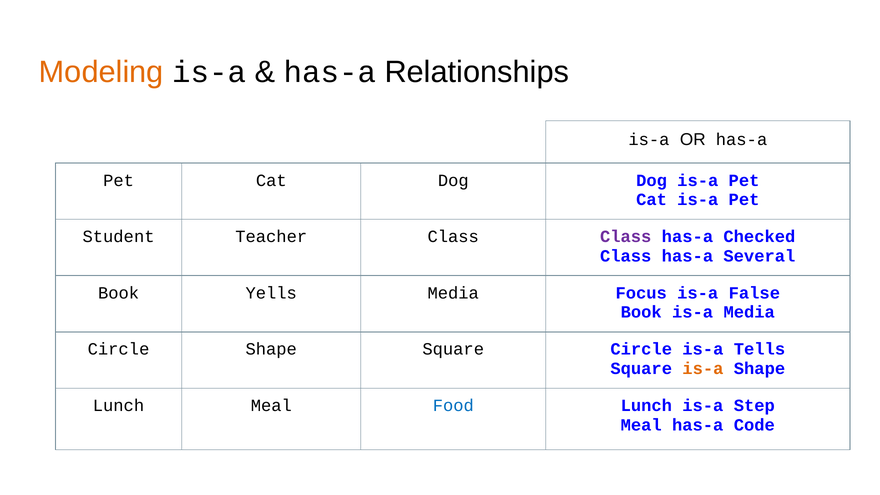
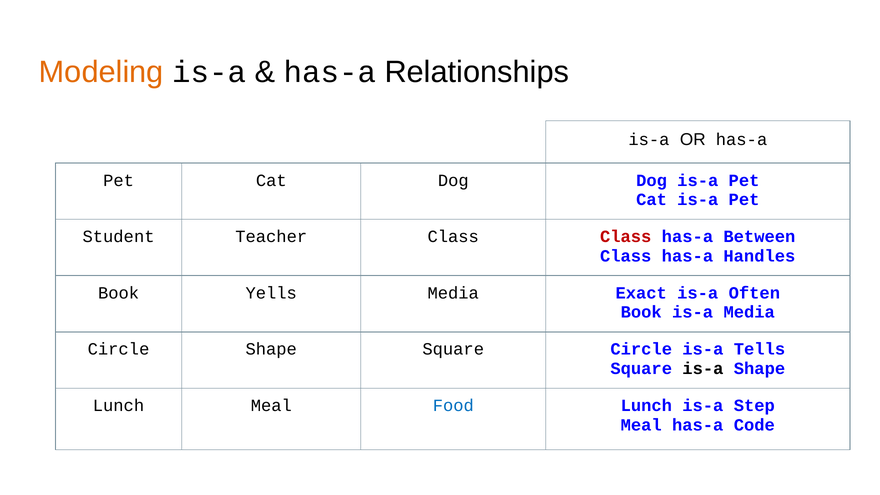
Class colour: purple -> red (626, 237)
Checked: Checked -> Between (759, 237)
Several: Several -> Handles (759, 256)
Focus: Focus -> Exact (641, 293)
False: False -> Often (754, 293)
is-a colour: orange -> black (703, 369)
